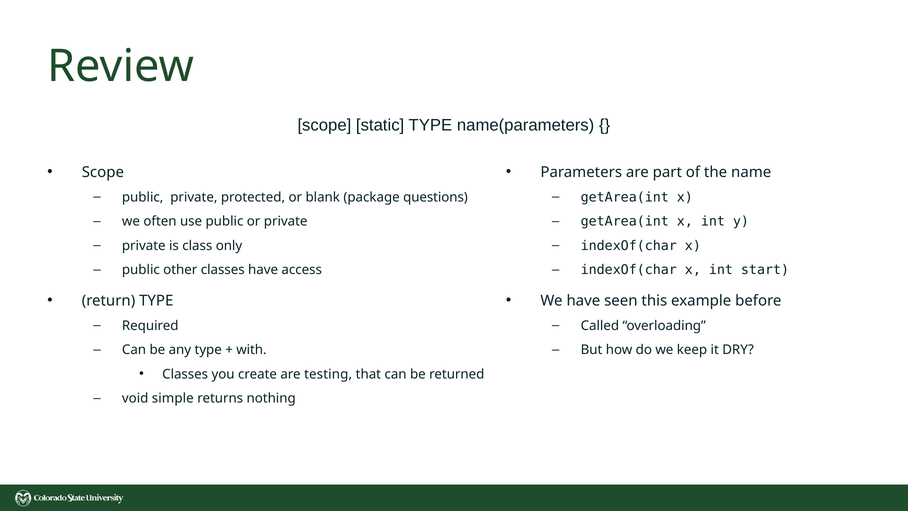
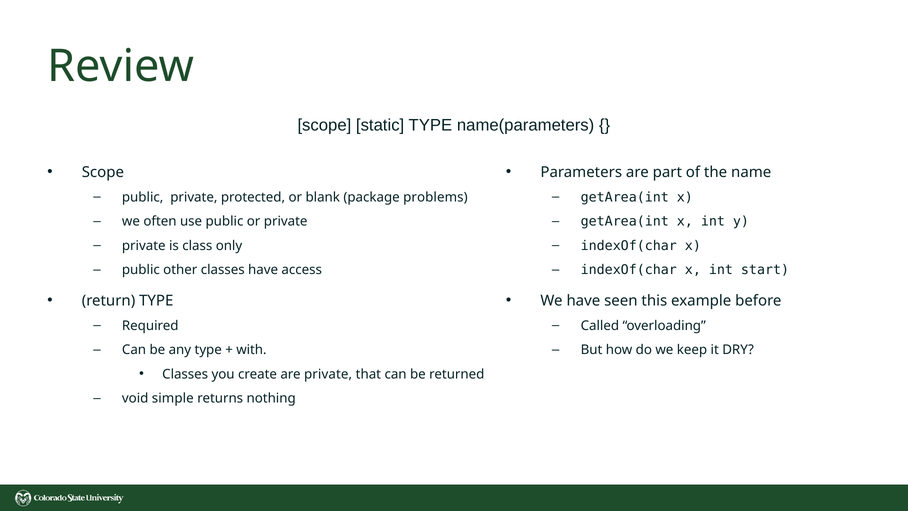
questions: questions -> problems (435, 197)
are testing: testing -> private (328, 374)
